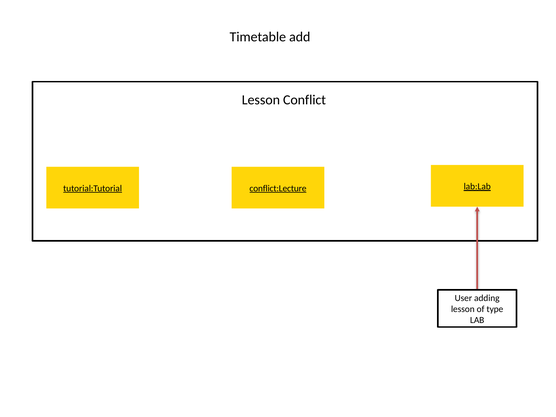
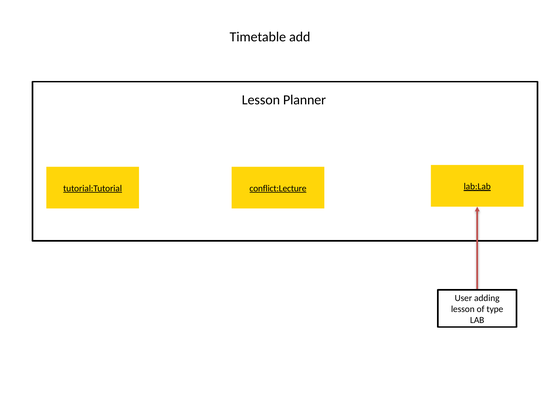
Conflict: Conflict -> Planner (305, 100)
